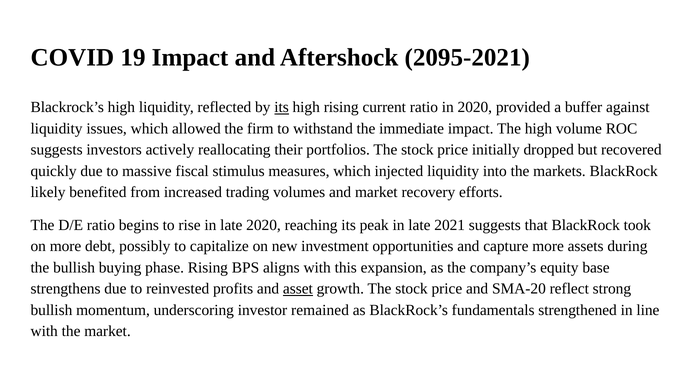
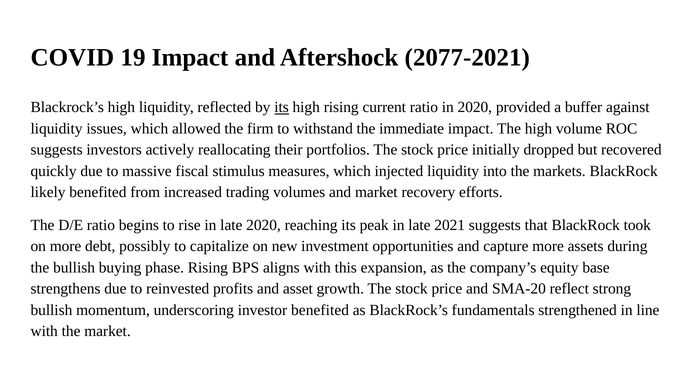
2095-2021: 2095-2021 -> 2077-2021 (467, 57)
asset underline: present -> none (298, 289)
investor remained: remained -> benefited (320, 310)
